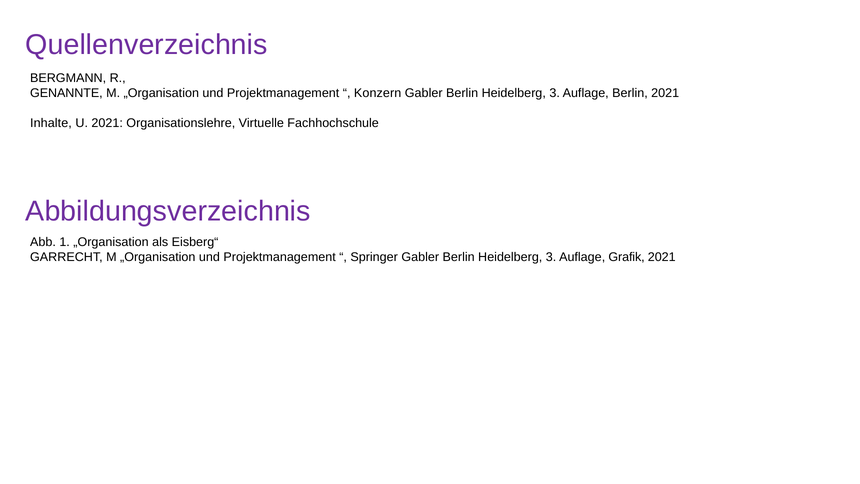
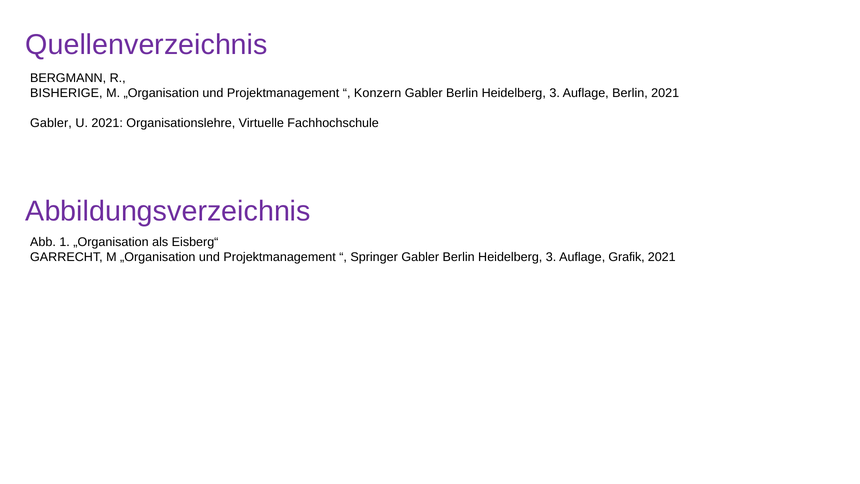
GENANNTE: GENANNTE -> BISHERIGE (66, 93)
Inhalte: Inhalte -> Gabler (51, 123)
